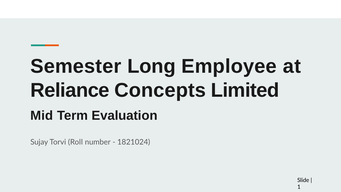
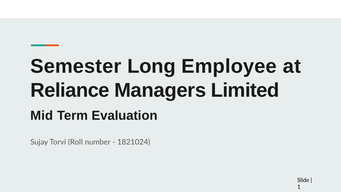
Concepts: Concepts -> Managers (160, 90)
